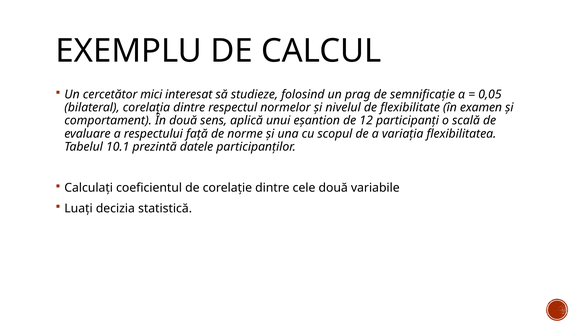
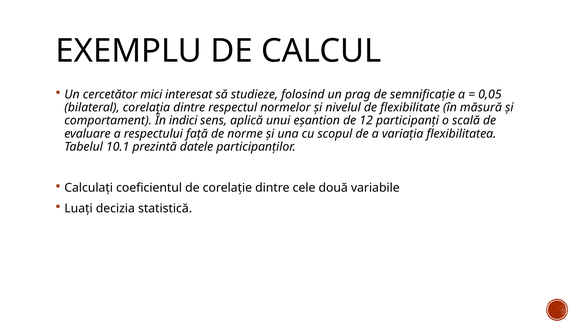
examen: examen -> măsură (481, 107)
În două: două -> indici (183, 120)
